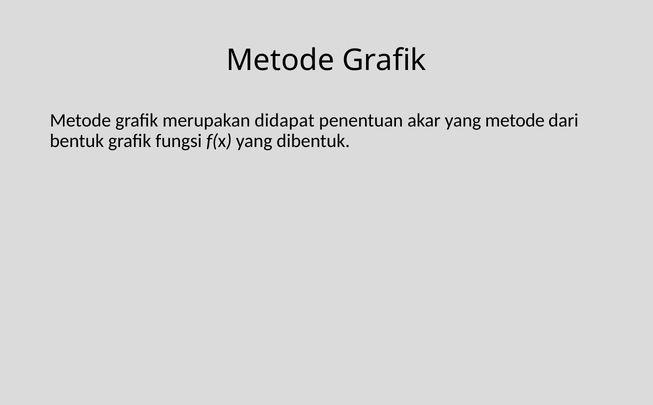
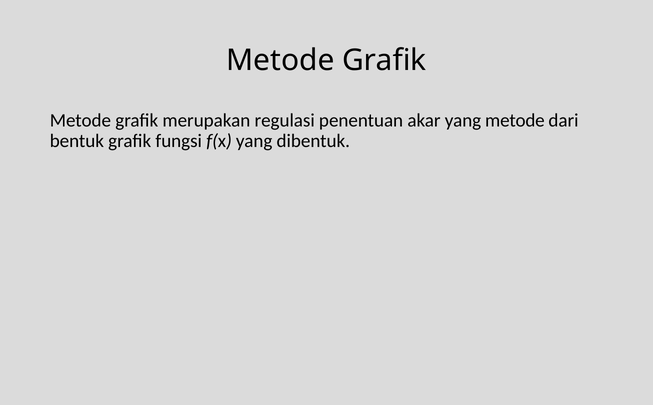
didapat: didapat -> regulasi (285, 120)
